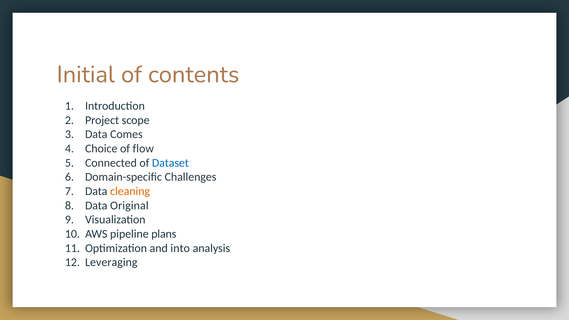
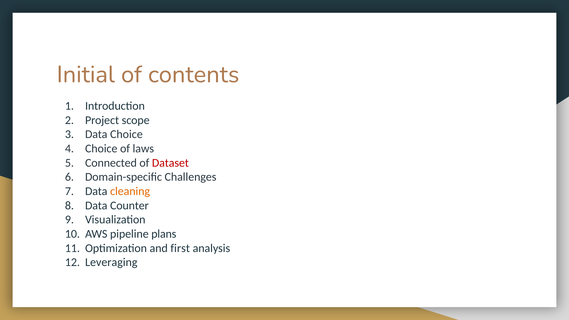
Data Comes: Comes -> Choice (126, 134)
flow: flow -> laws (143, 149)
Dataset colour: blue -> red (170, 163)
Original: Original -> Counter (129, 206)
into: into -> first (180, 248)
